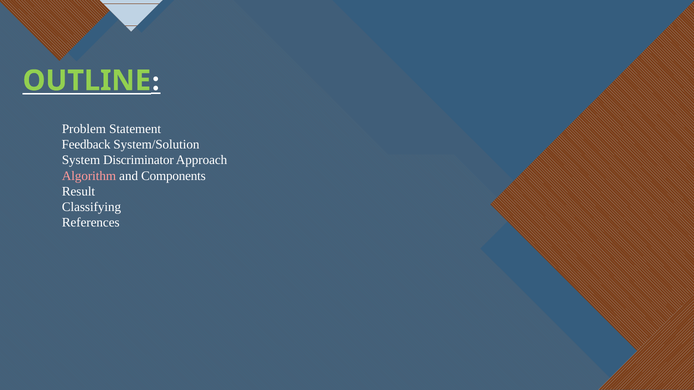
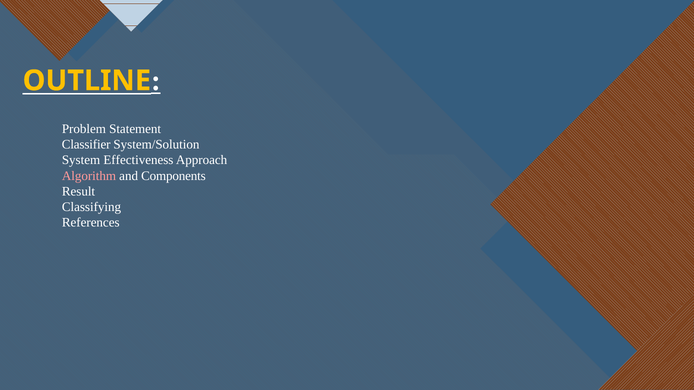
OUTLINE colour: light green -> yellow (87, 81)
Feedback: Feedback -> Classifier (86, 145)
Discriminator: Discriminator -> Effectiveness (138, 160)
